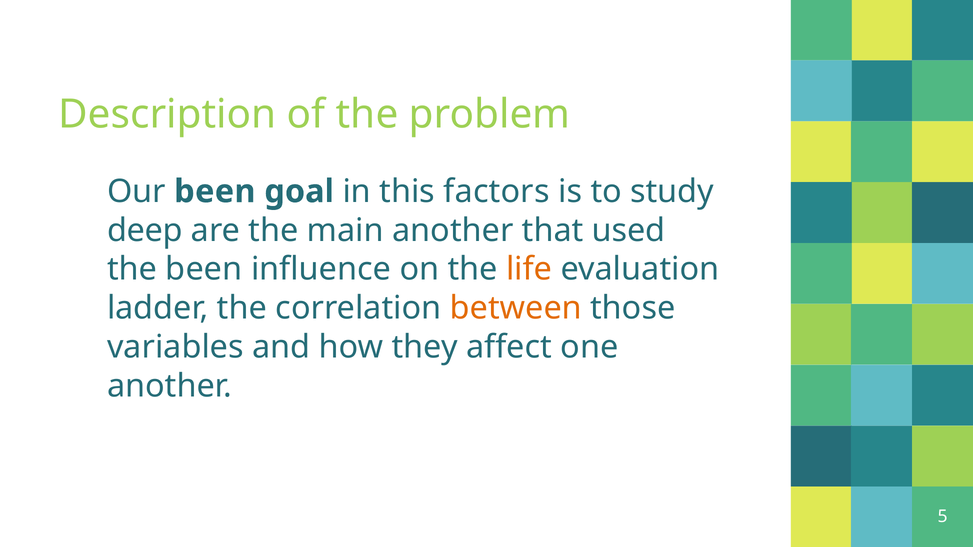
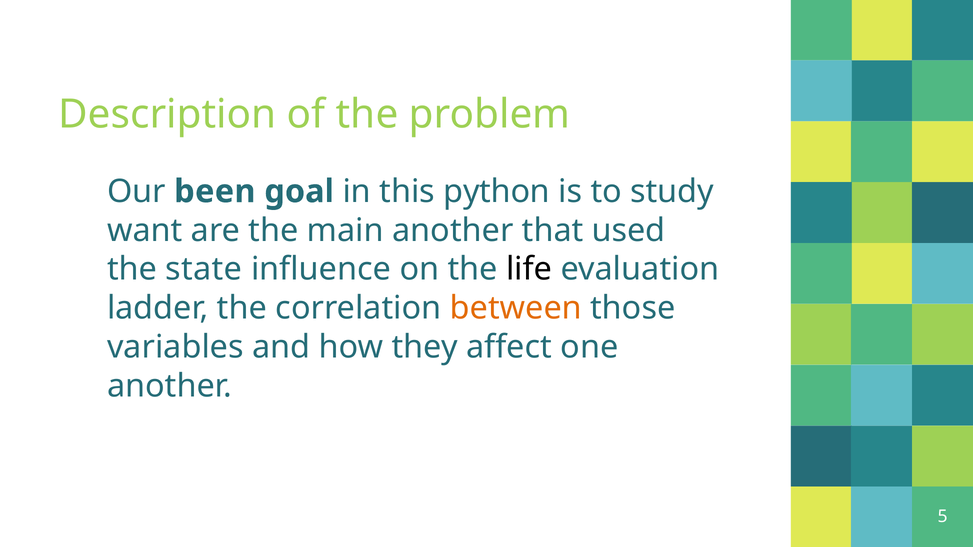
factors: factors -> python (497, 192)
deep: deep -> want (145, 231)
the been: been -> state (204, 269)
life colour: orange -> black (529, 269)
